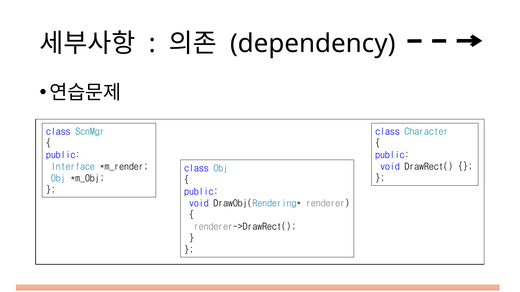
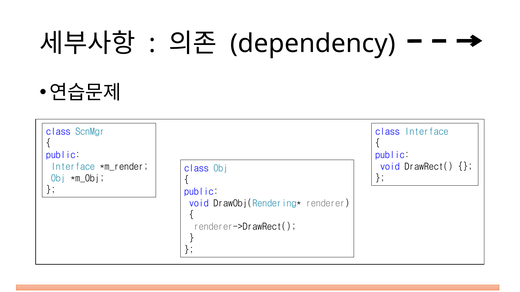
class Character: Character -> Interface (426, 132)
